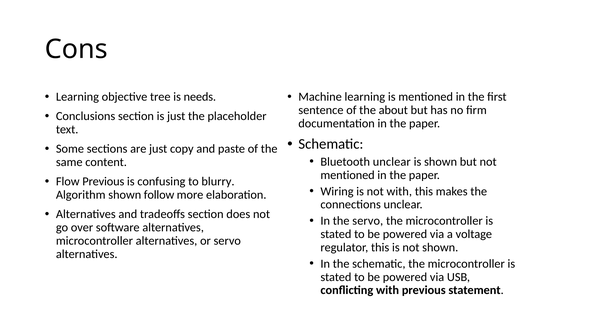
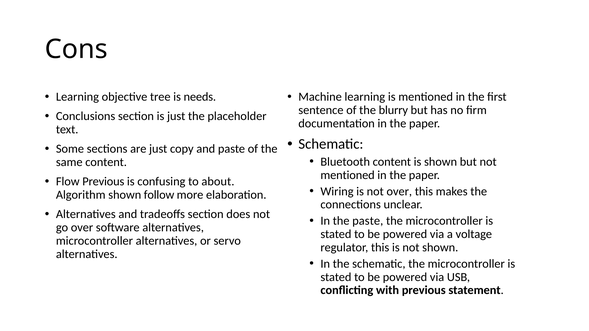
about: about -> blurry (393, 110)
Bluetooth unclear: unclear -> content (392, 162)
blurry: blurry -> about (218, 182)
not with: with -> over (399, 191)
the servo: servo -> paste (368, 221)
